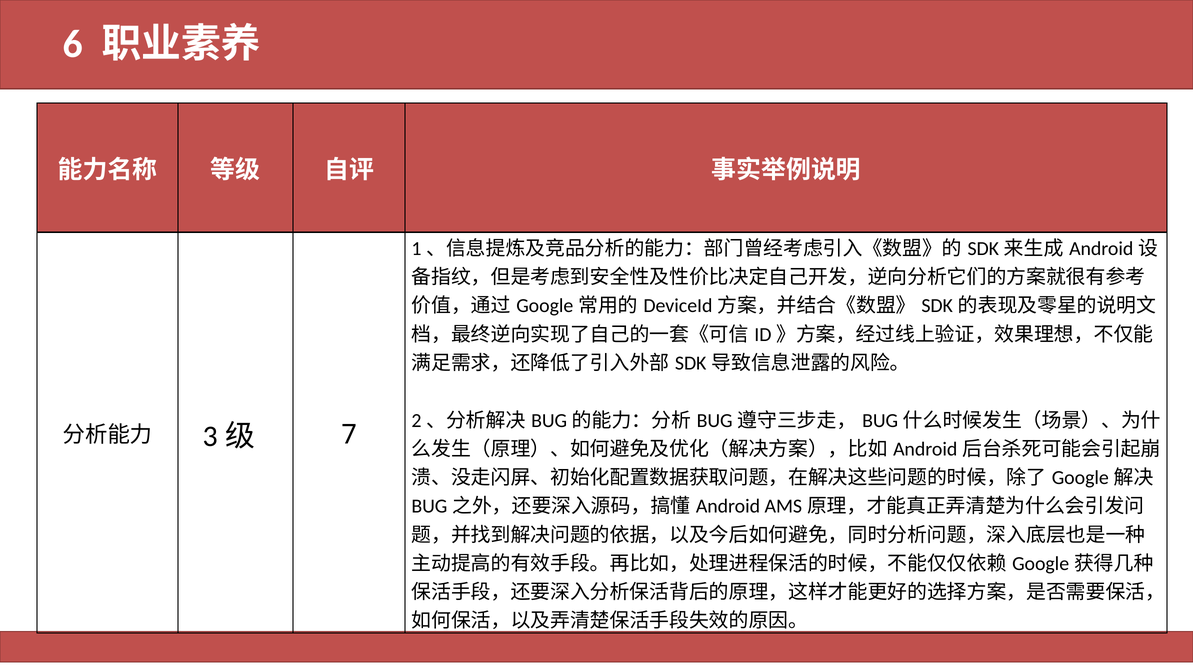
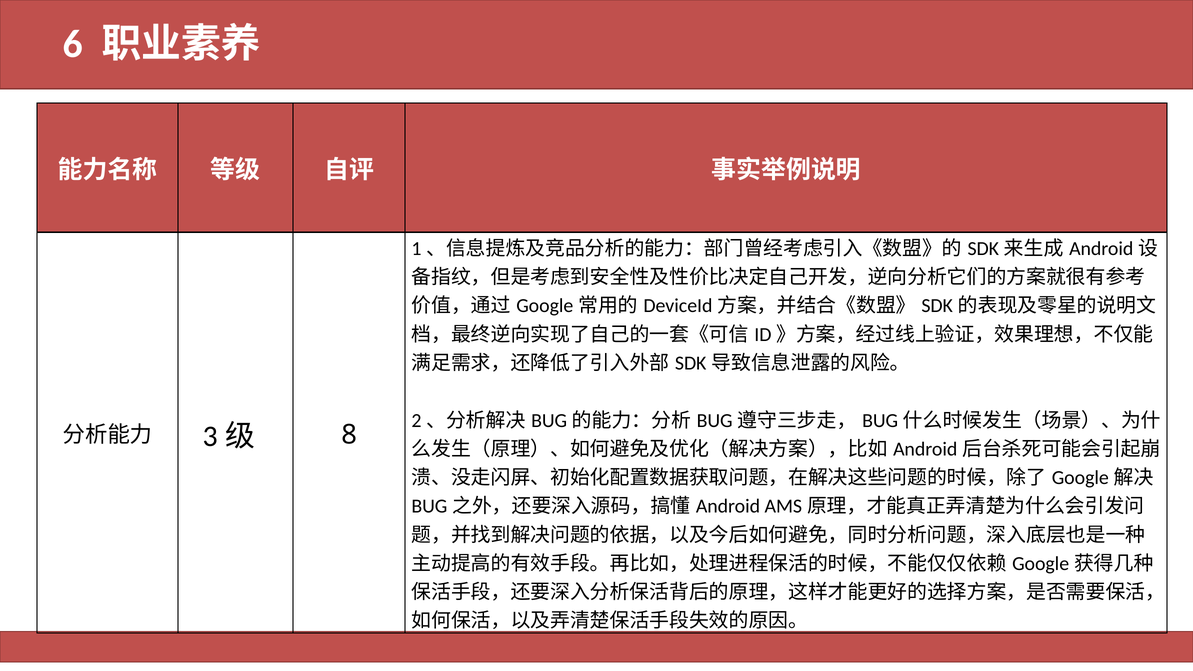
7: 7 -> 8 (349, 435)
